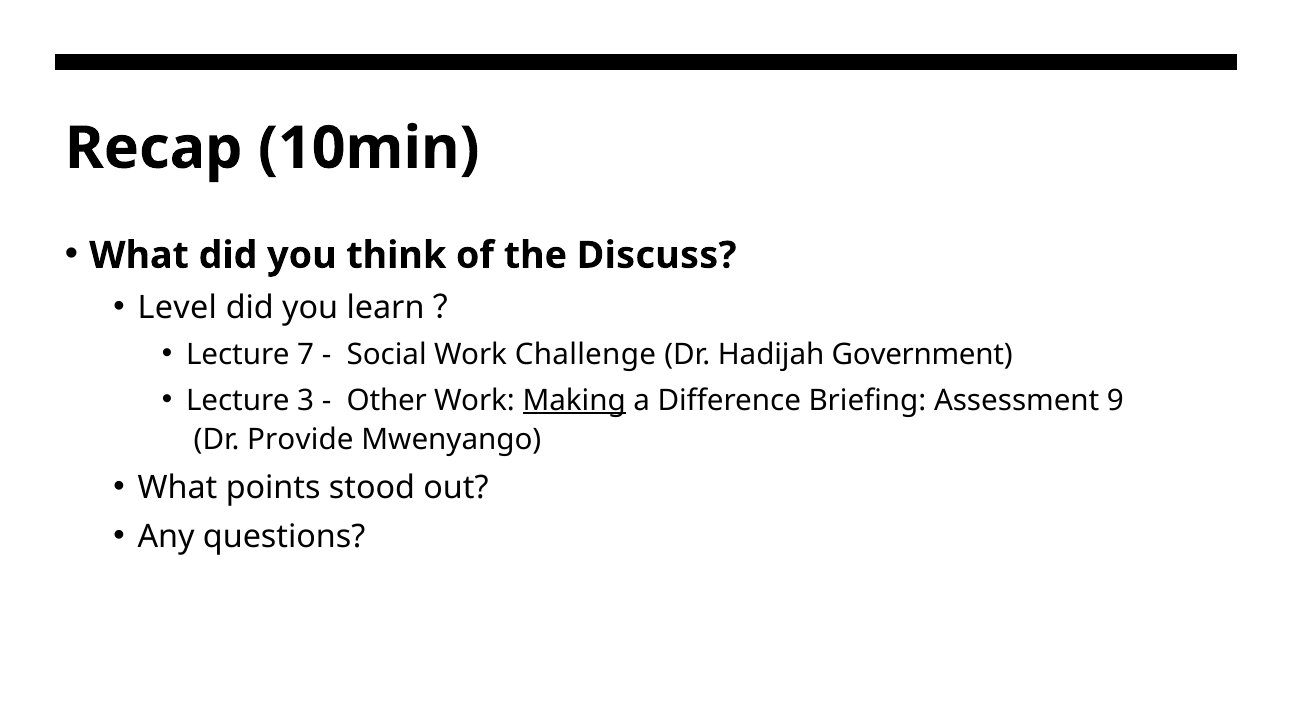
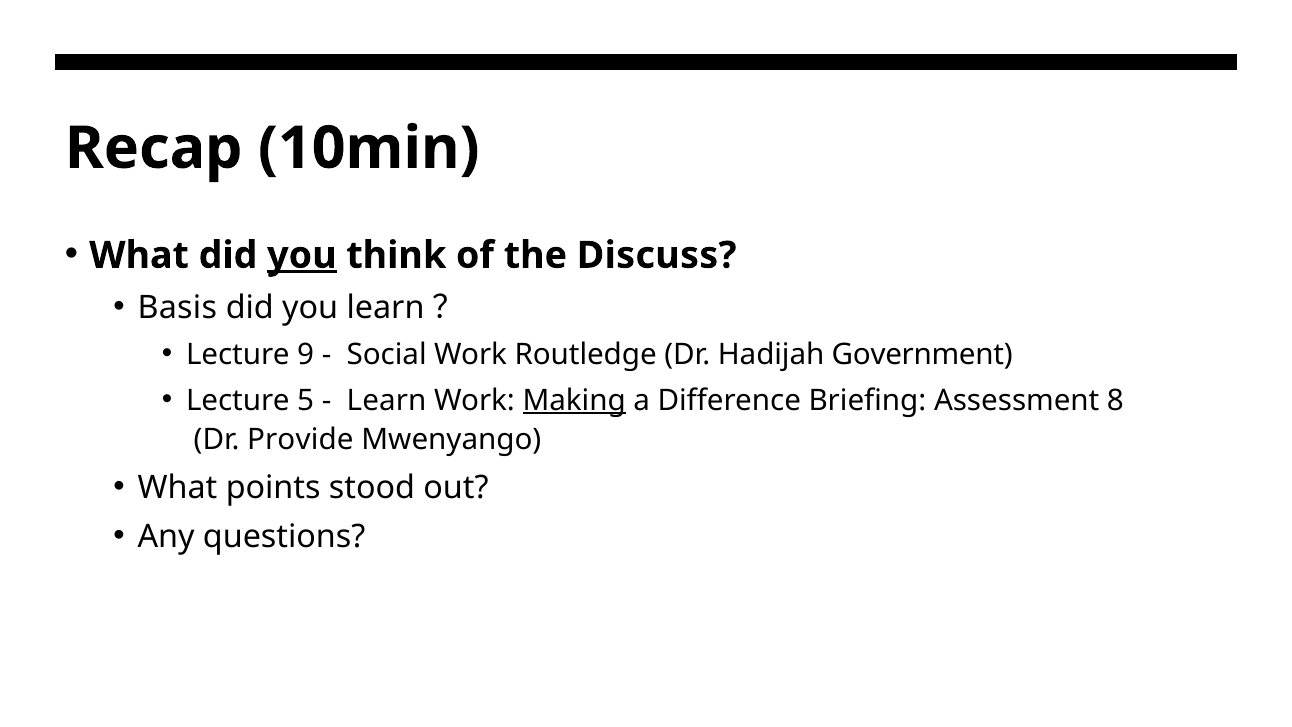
you underline: none -> present (302, 255)
Level: Level -> Basis (177, 307)
7: 7 -> 9 (306, 355)
Challenge: Challenge -> Routledge (586, 355)
3: 3 -> 5 (306, 400)
Other: Other -> Learn (387, 400)
9: 9 -> 8 (1115, 400)
